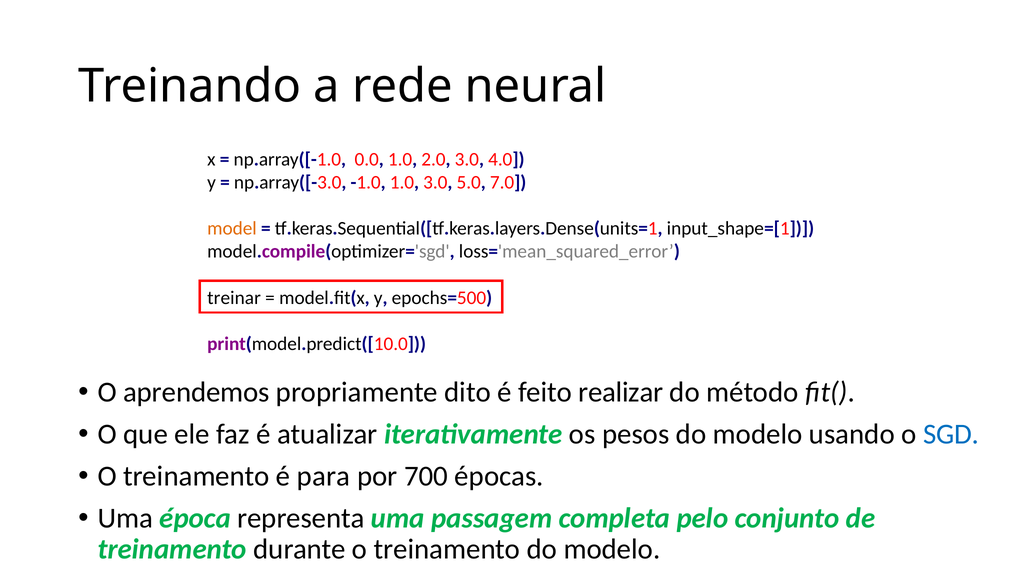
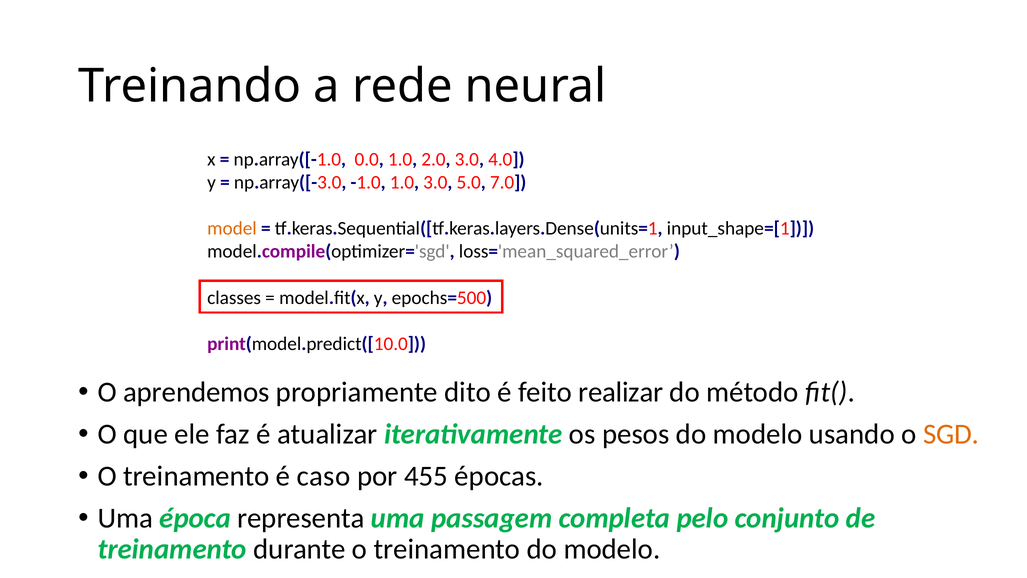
treinar: treinar -> classes (234, 298)
SGD colour: blue -> orange (951, 434)
para: para -> caso (324, 476)
700: 700 -> 455 (426, 476)
